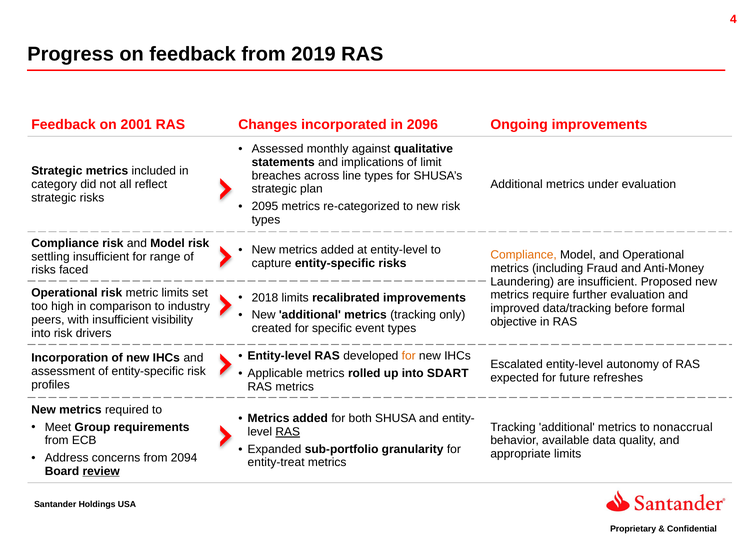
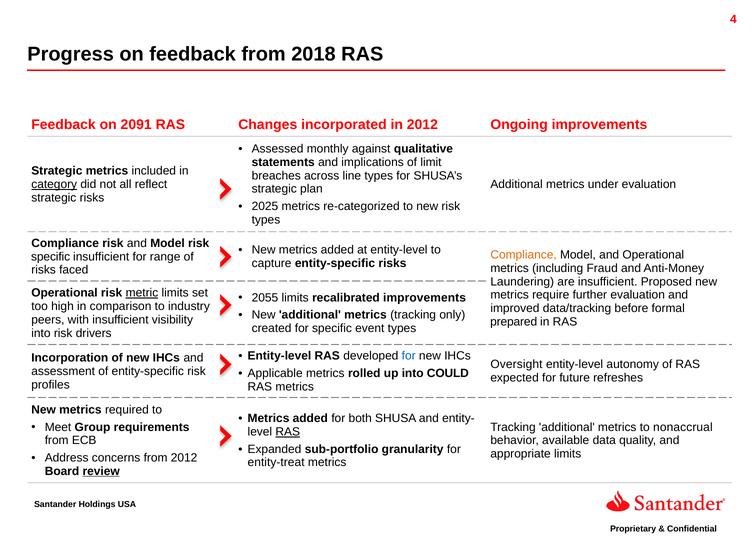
2019: 2019 -> 2018 (313, 54)
2001: 2001 -> 2091 (136, 125)
in 2096: 2096 -> 2012 (422, 125)
category underline: none -> present (54, 184)
2095: 2095 -> 2025 (265, 207)
settling: settling -> specific (51, 257)
metric underline: none -> present (142, 293)
2018: 2018 -> 2055 (265, 298)
objective: objective -> prepared (514, 322)
for colour: orange -> blue (409, 356)
Escalated: Escalated -> Oversight (517, 365)
SDART: SDART -> COULD (448, 374)
from 2094: 2094 -> 2012 (184, 458)
